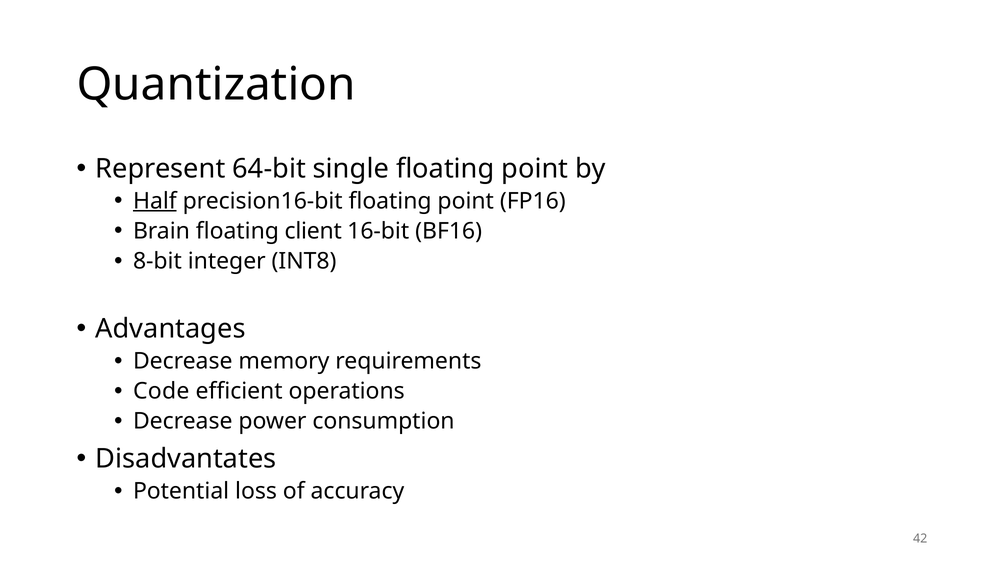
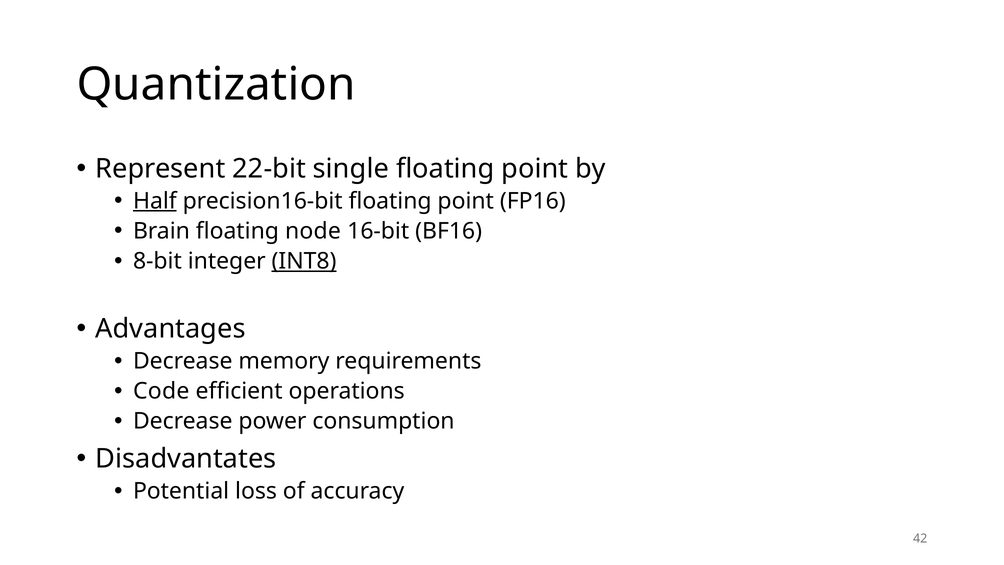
64-bit: 64-bit -> 22-bit (269, 169)
client: client -> node (313, 231)
INT8 underline: none -> present (304, 261)
